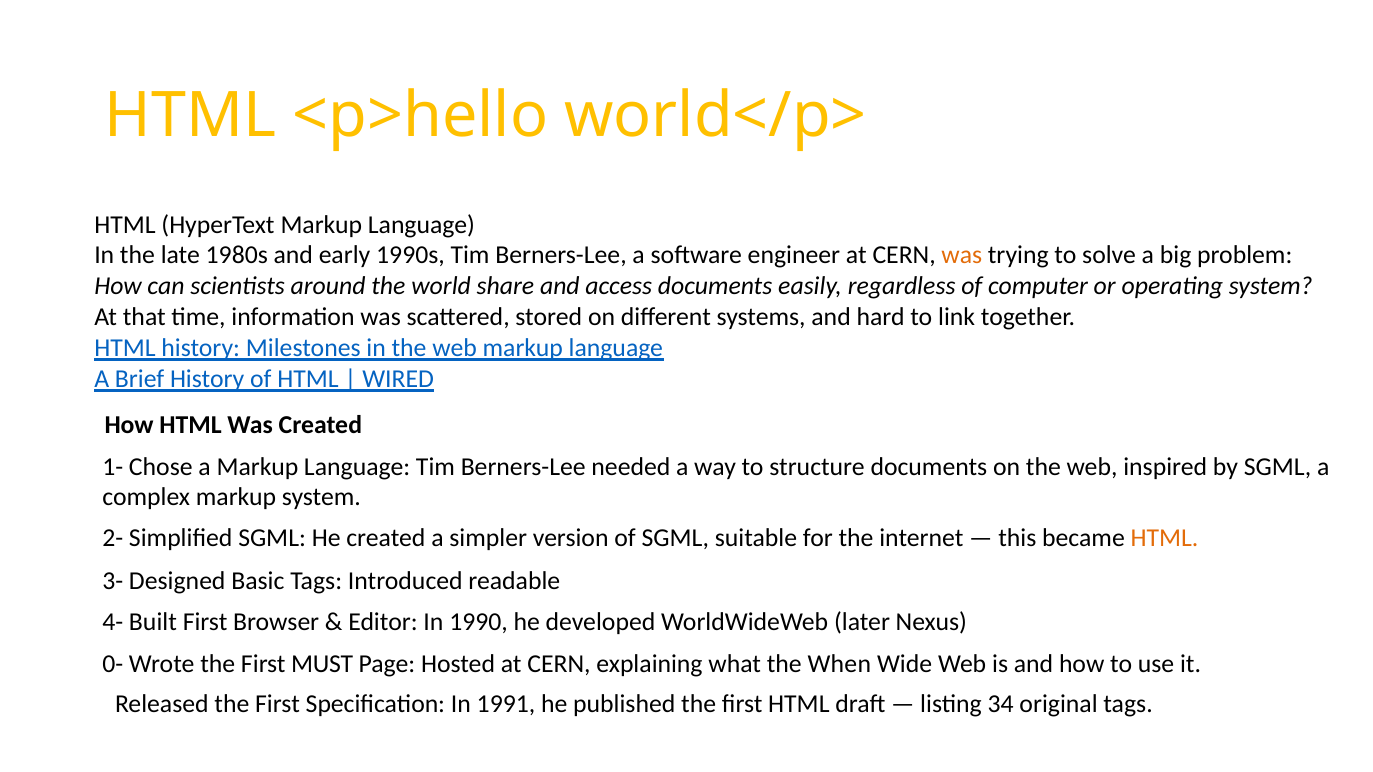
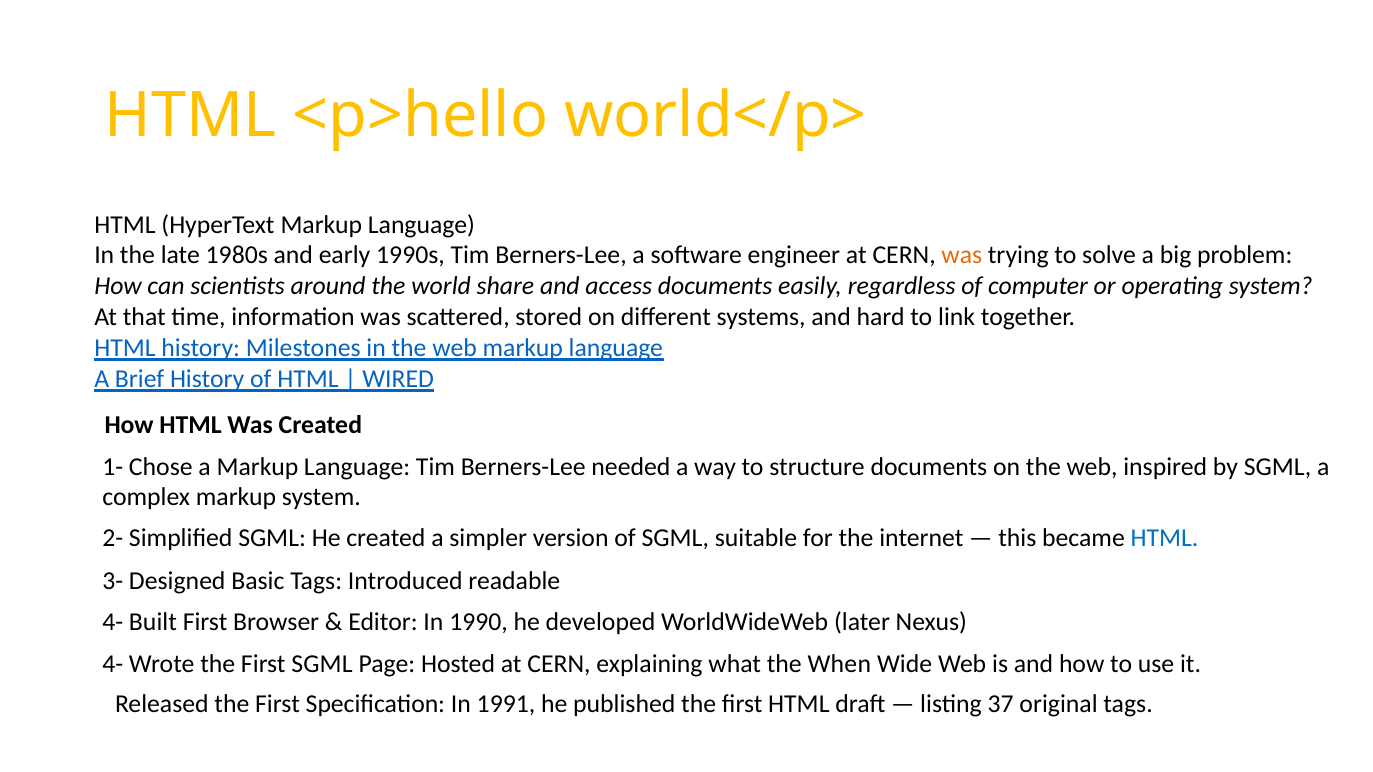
HTML colour: orange -> blue (1164, 538)
0-: 0- -> 4- (113, 664)
First MUST: MUST -> SGML (322, 664)
34: 34 -> 37 (1001, 704)
